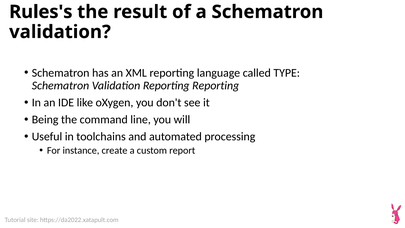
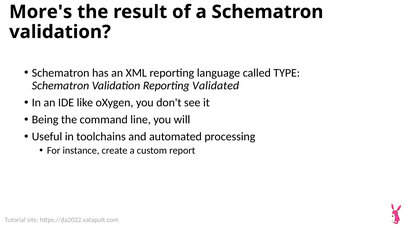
Rules's: Rules's -> More's (41, 12)
Reporting Reporting: Reporting -> Validated (216, 86)
